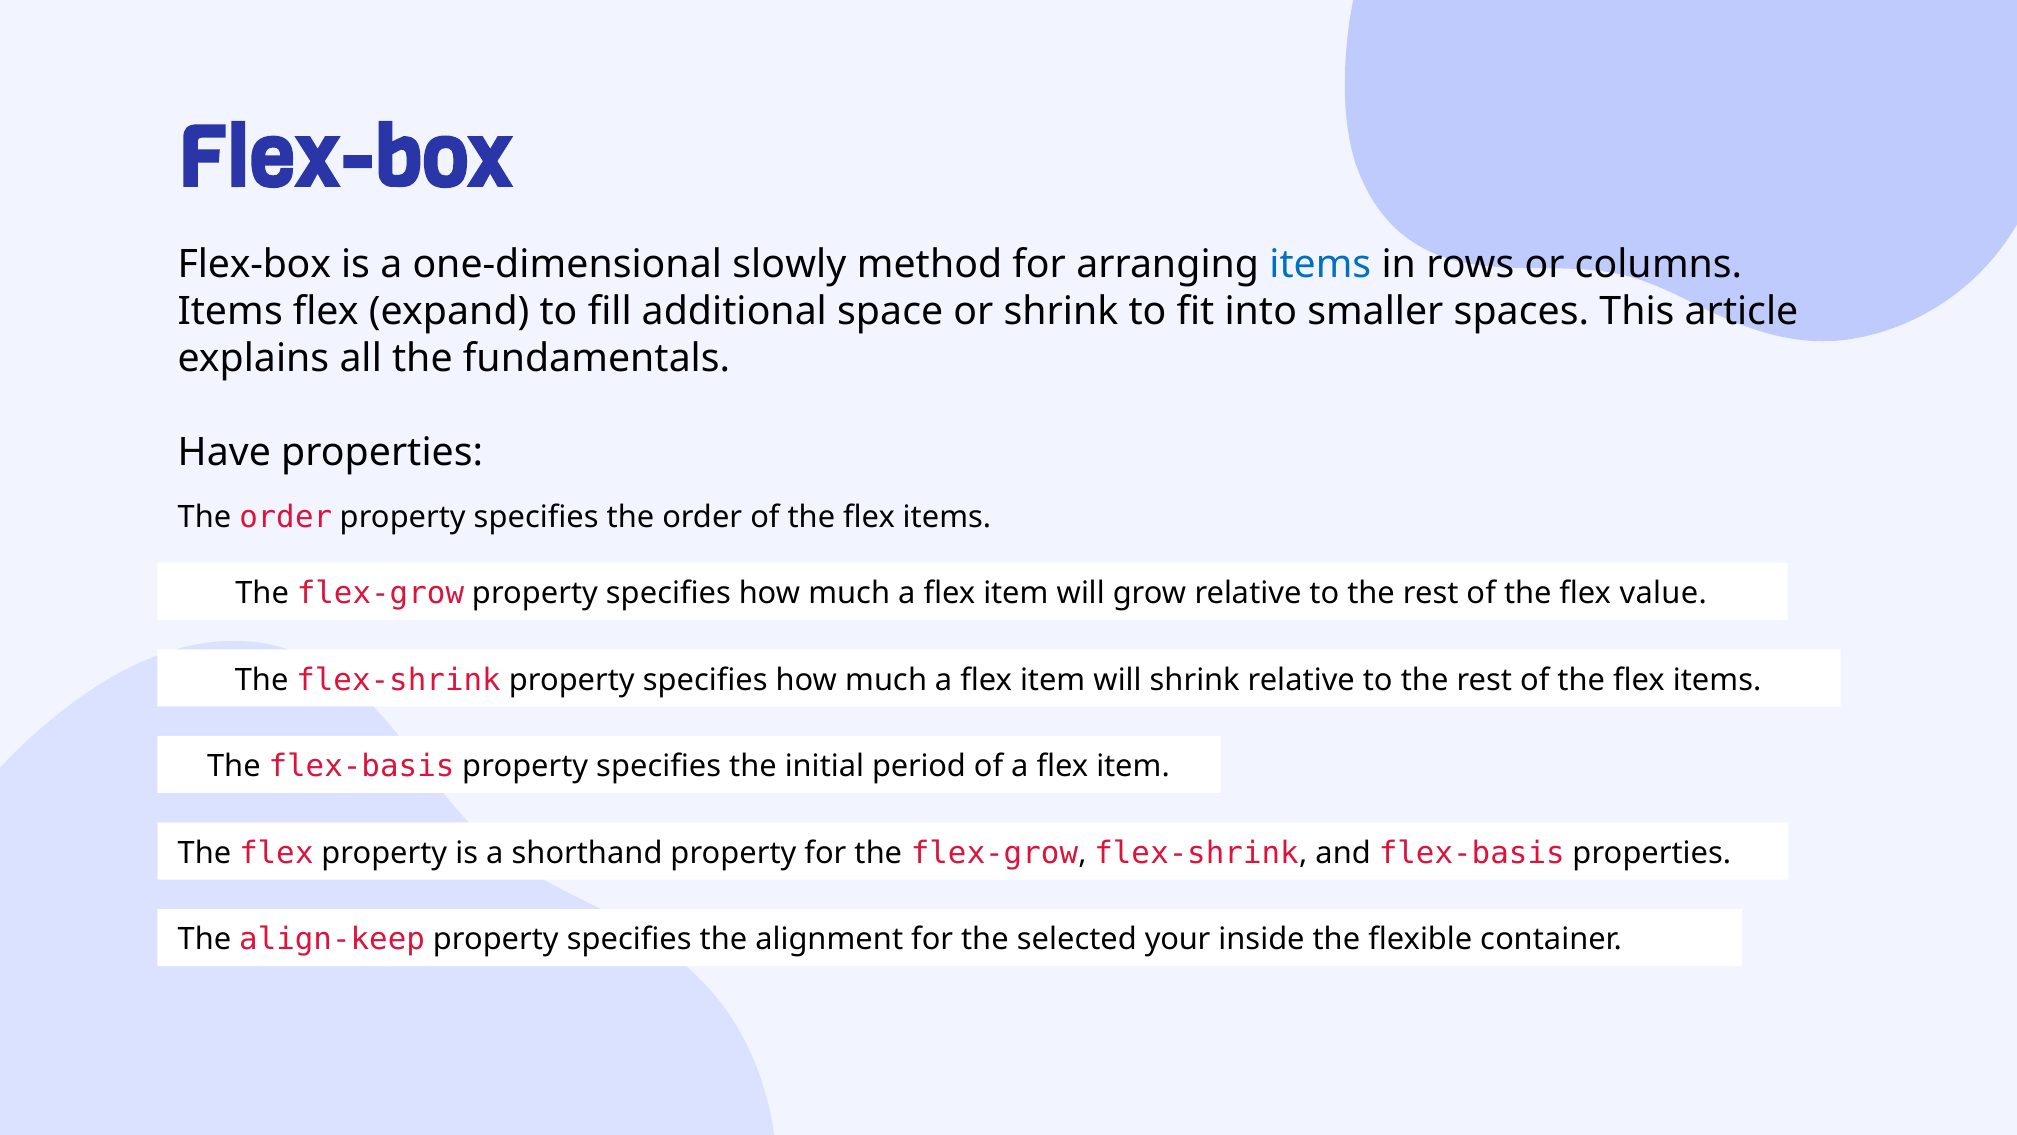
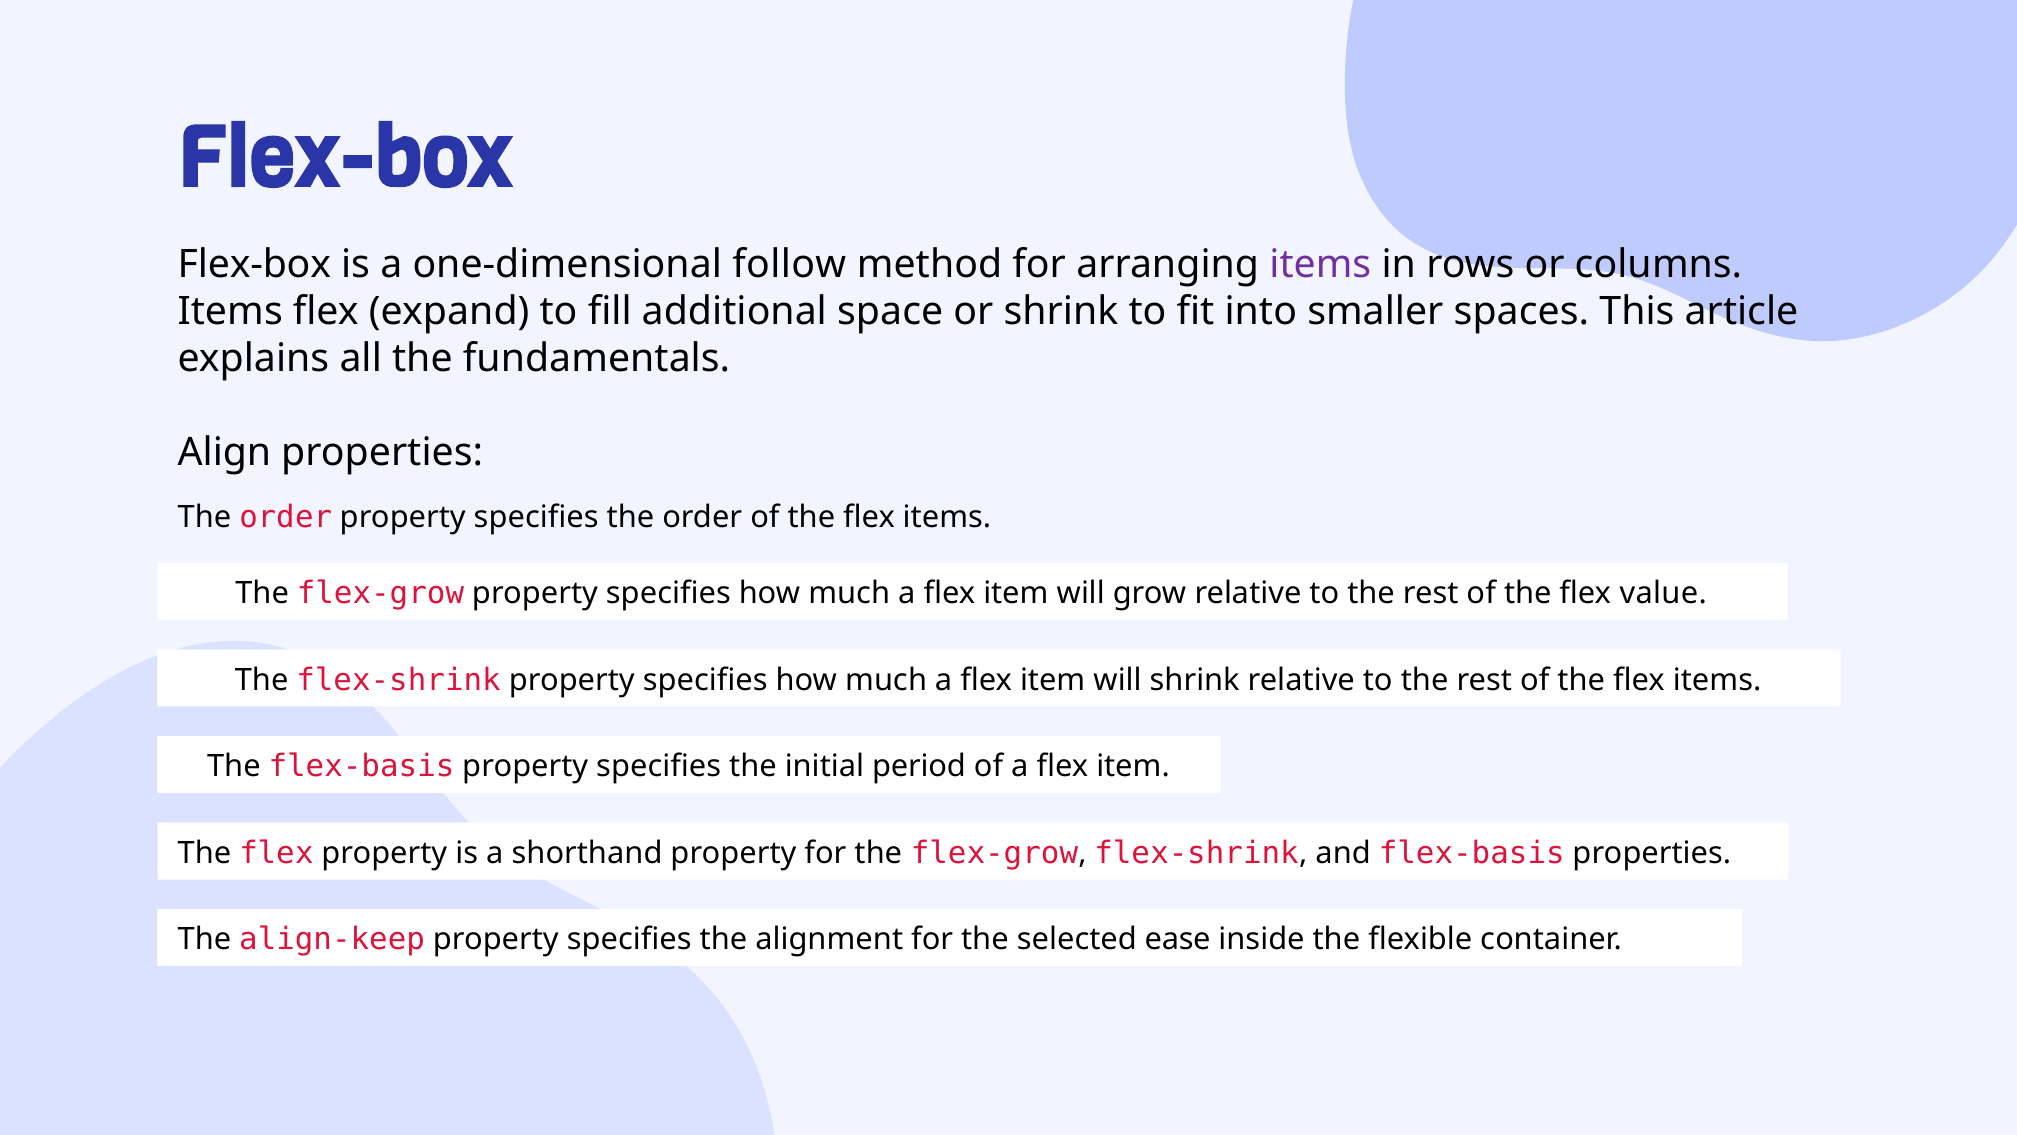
slowly: slowly -> follow (789, 264)
items colour: blue -> purple (1320, 264)
Have: Have -> Align (224, 453)
your: your -> ease (1178, 939)
